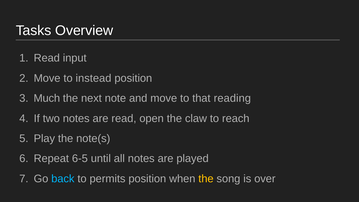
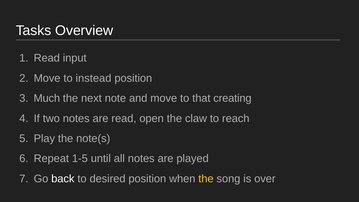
reading: reading -> creating (232, 98)
6-5: 6-5 -> 1-5 (80, 159)
back colour: light blue -> white (63, 179)
permits: permits -> desired (108, 179)
